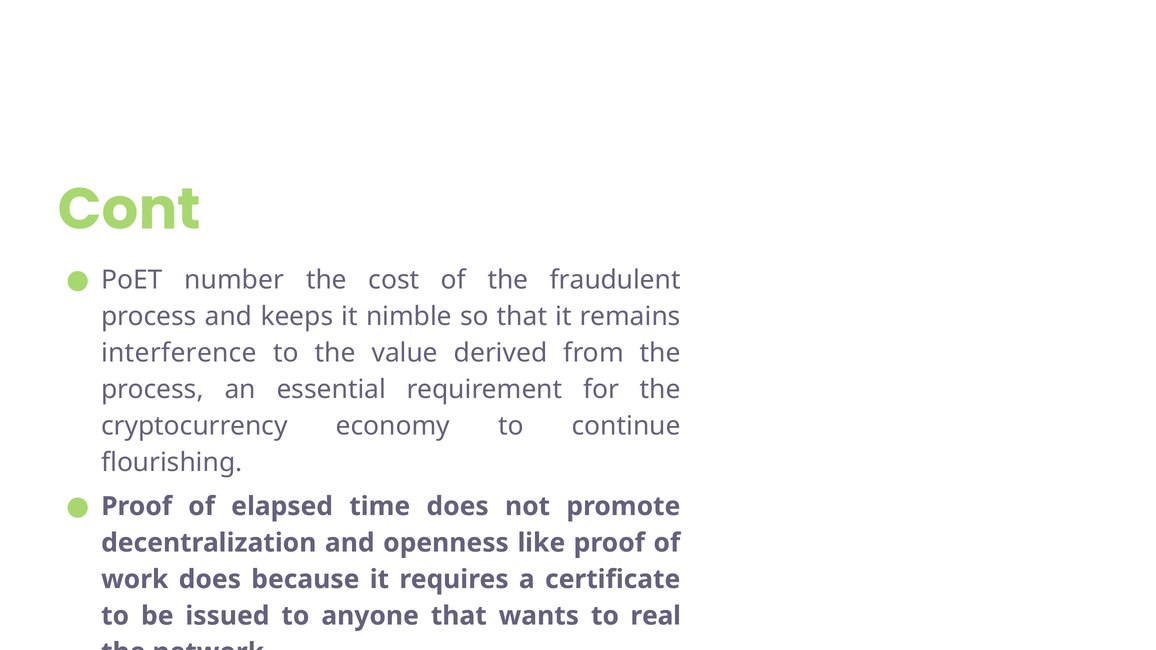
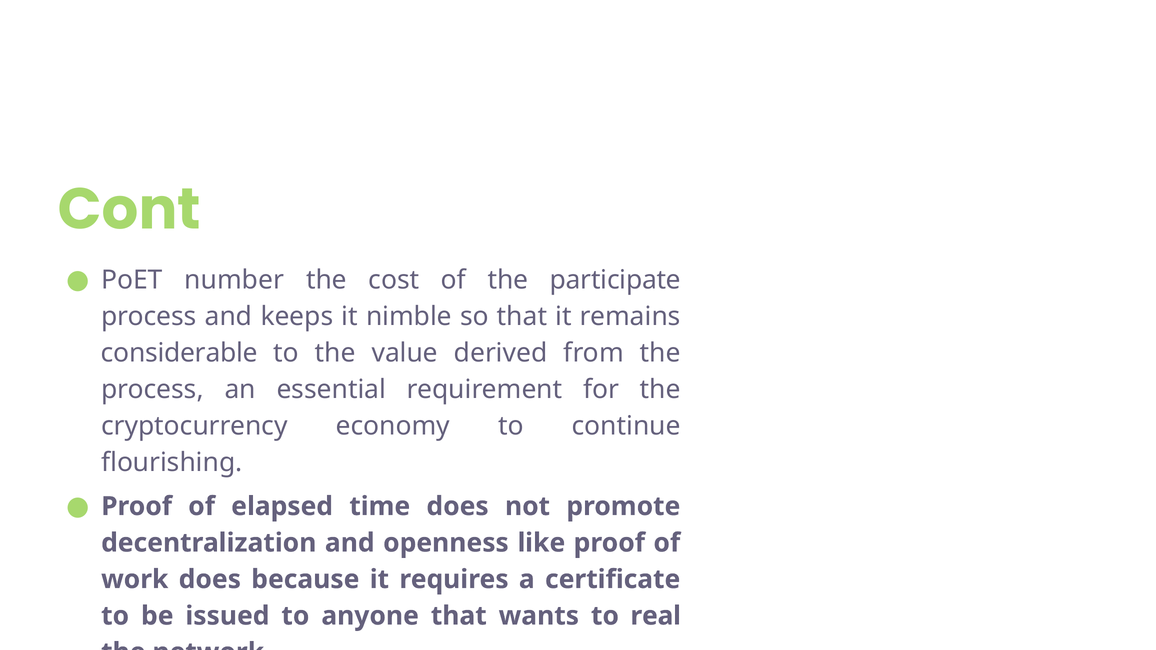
fraudulent: fraudulent -> participate (615, 280)
interference: interference -> considerable (179, 353)
